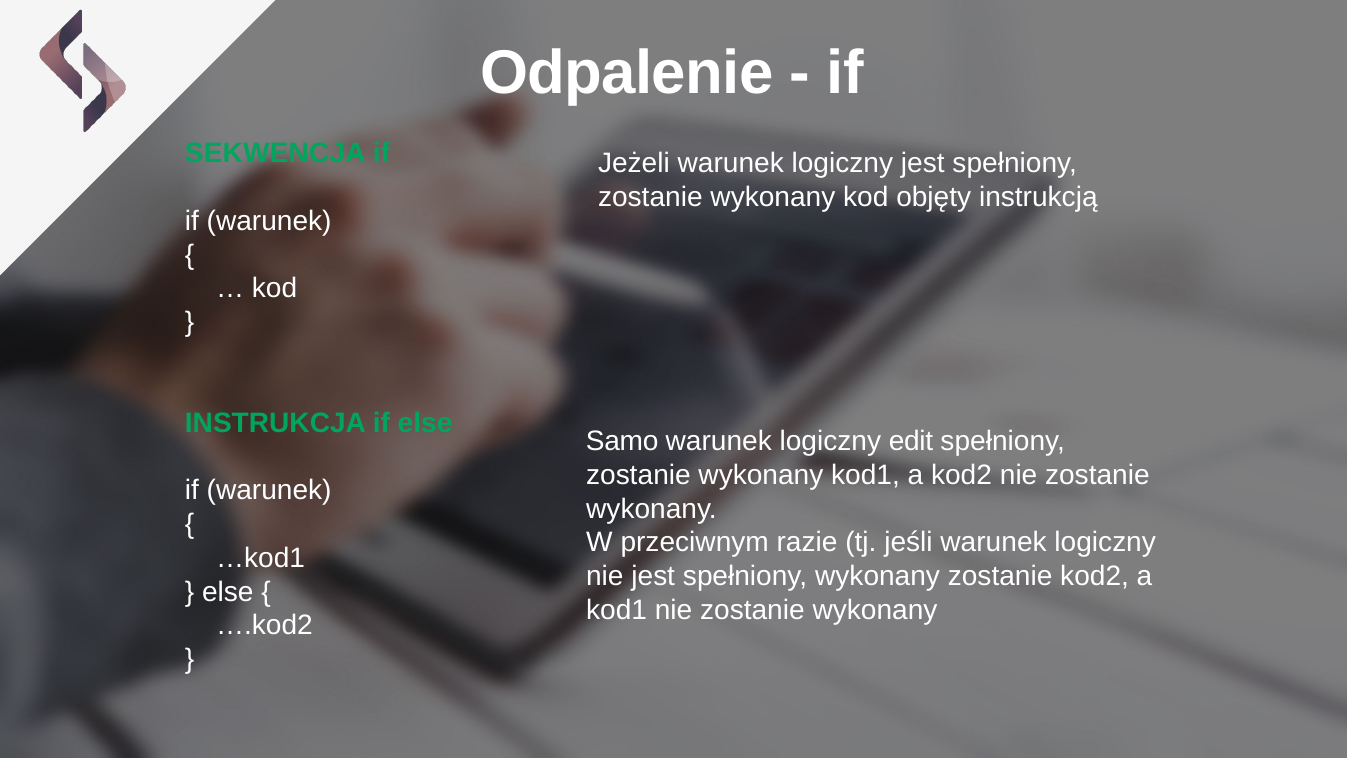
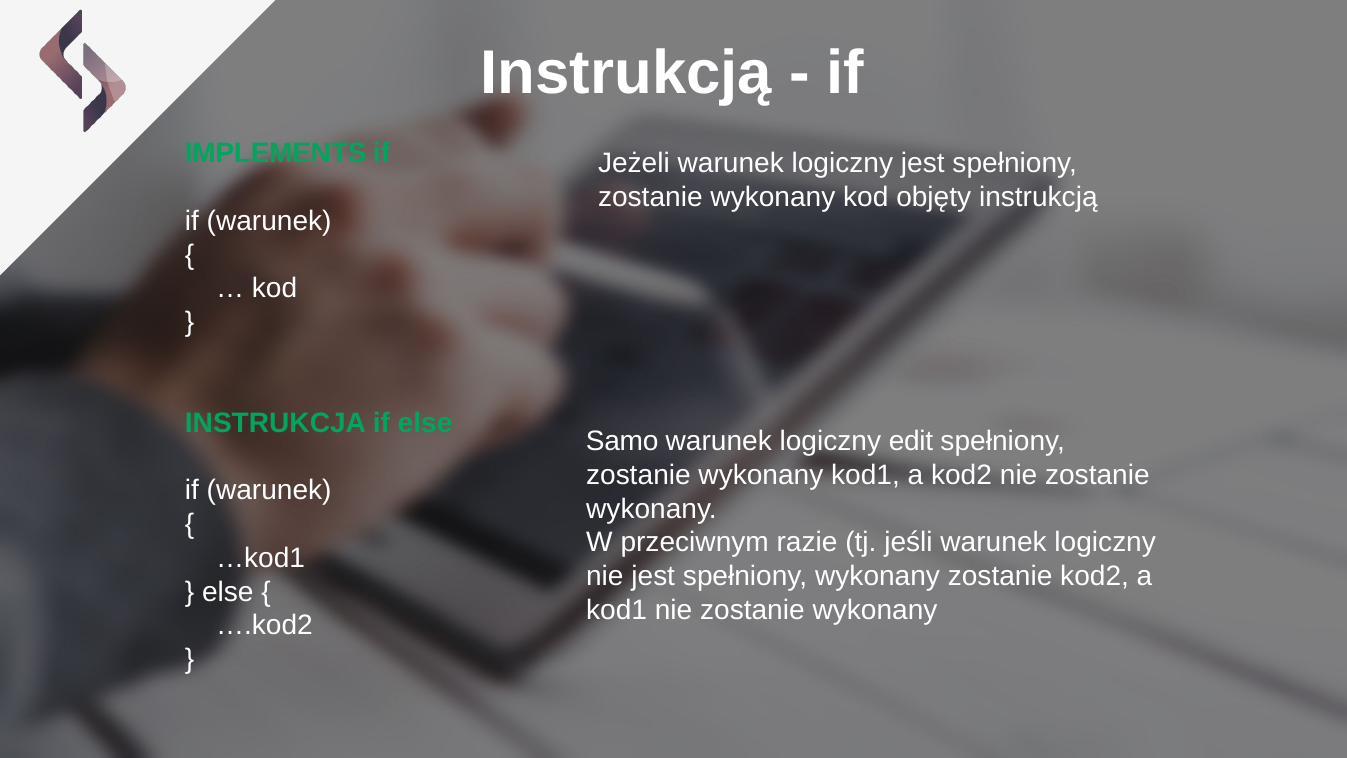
Odpalenie: Odpalenie -> Instrukcją (626, 73)
SEKWENCJA: SEKWENCJA -> IMPLEMENTS (276, 154)
